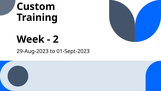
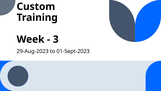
2: 2 -> 3 (56, 39)
